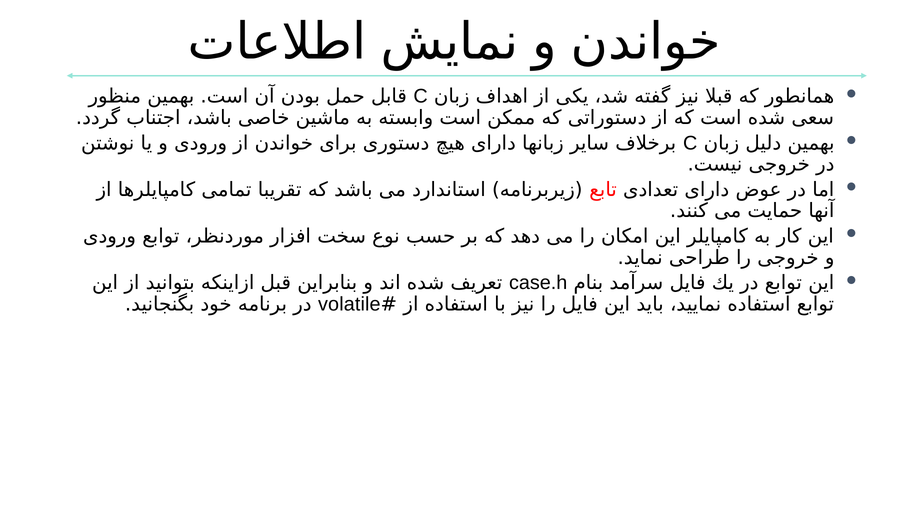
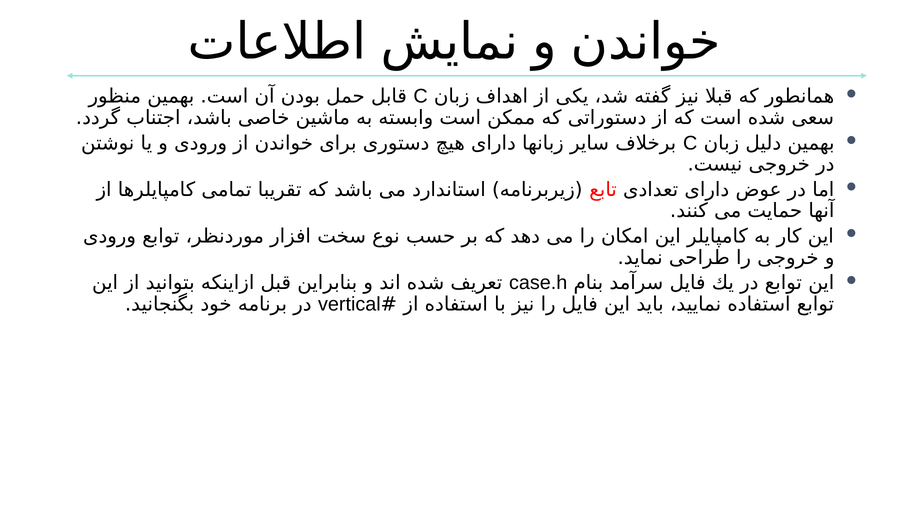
volatile: volatile -> vertical (349, 304)
